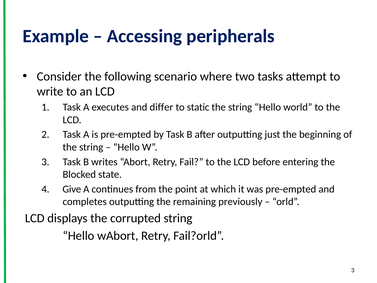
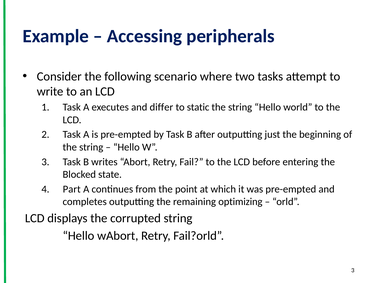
Give: Give -> Part (72, 189)
previously: previously -> optimizing (240, 202)
